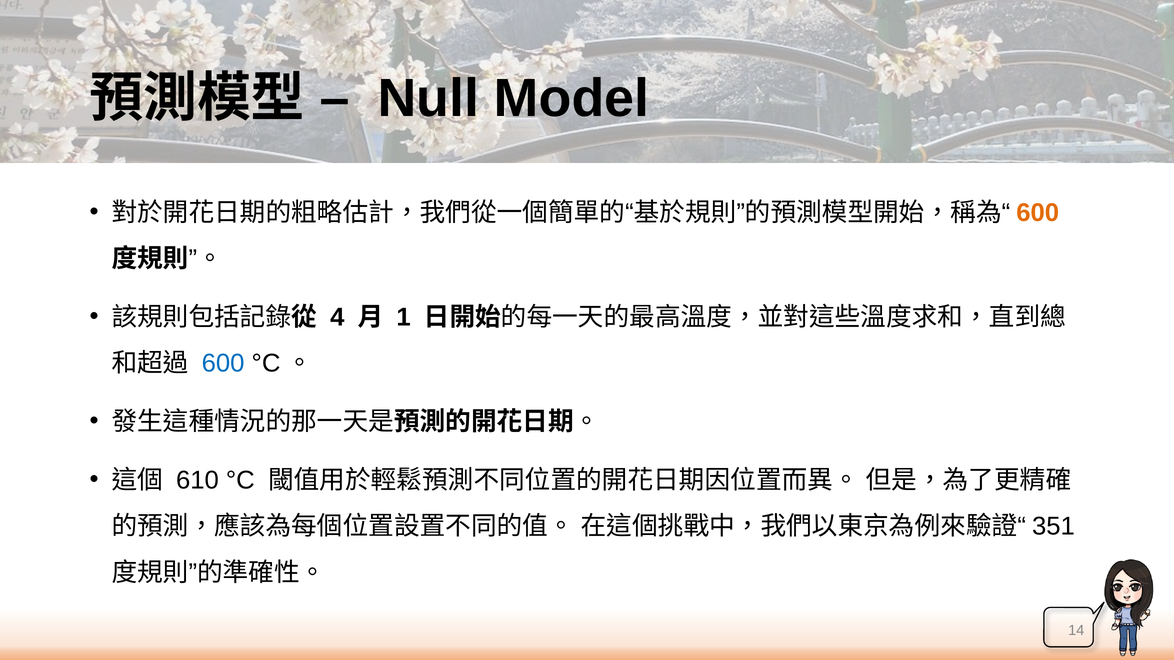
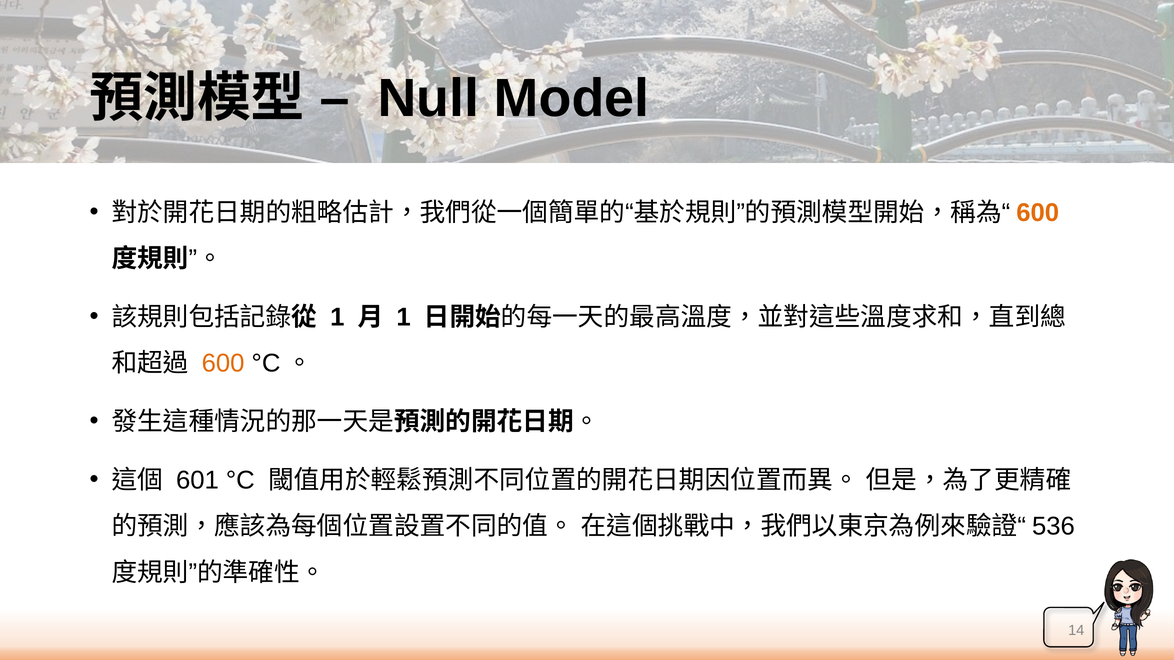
4: 4 -> 1 (337, 317)
600 colour: blue -> orange (223, 364)
610: 610 -> 601 (197, 481)
351: 351 -> 536 (1053, 527)
